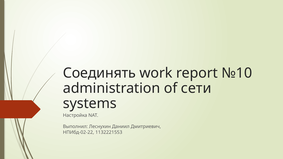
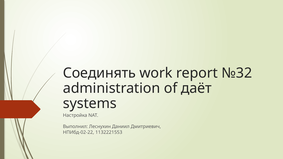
№10: №10 -> №32 (237, 73)
сети: сети -> даёт (196, 88)
